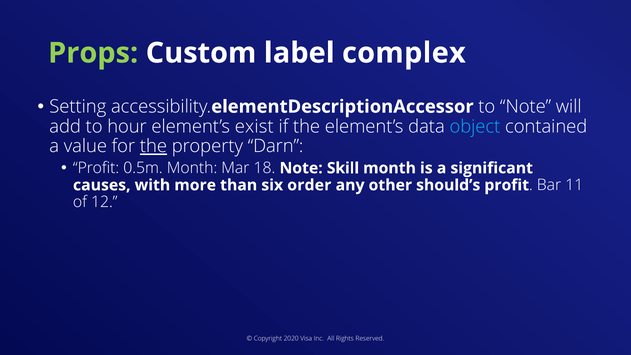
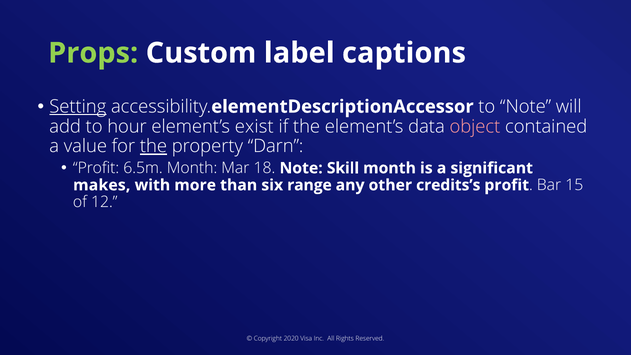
complex: complex -> captions (404, 53)
Setting underline: none -> present (78, 107)
object colour: light blue -> pink (475, 126)
0.5m: 0.5m -> 6.5m (143, 168)
causes: causes -> makes (102, 185)
order: order -> range (309, 185)
should’s: should’s -> credits’s (448, 185)
11: 11 -> 15 (574, 185)
